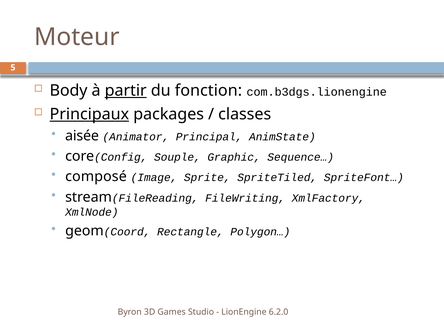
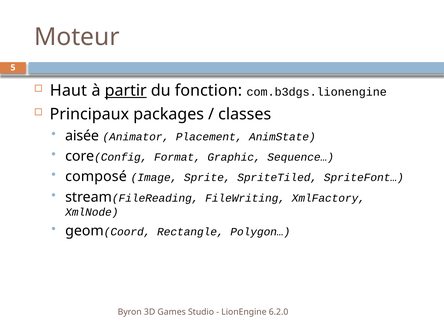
Body: Body -> Haut (68, 91)
Principaux underline: present -> none (89, 114)
Principal: Principal -> Placement (209, 137)
Souple: Souple -> Format (177, 157)
